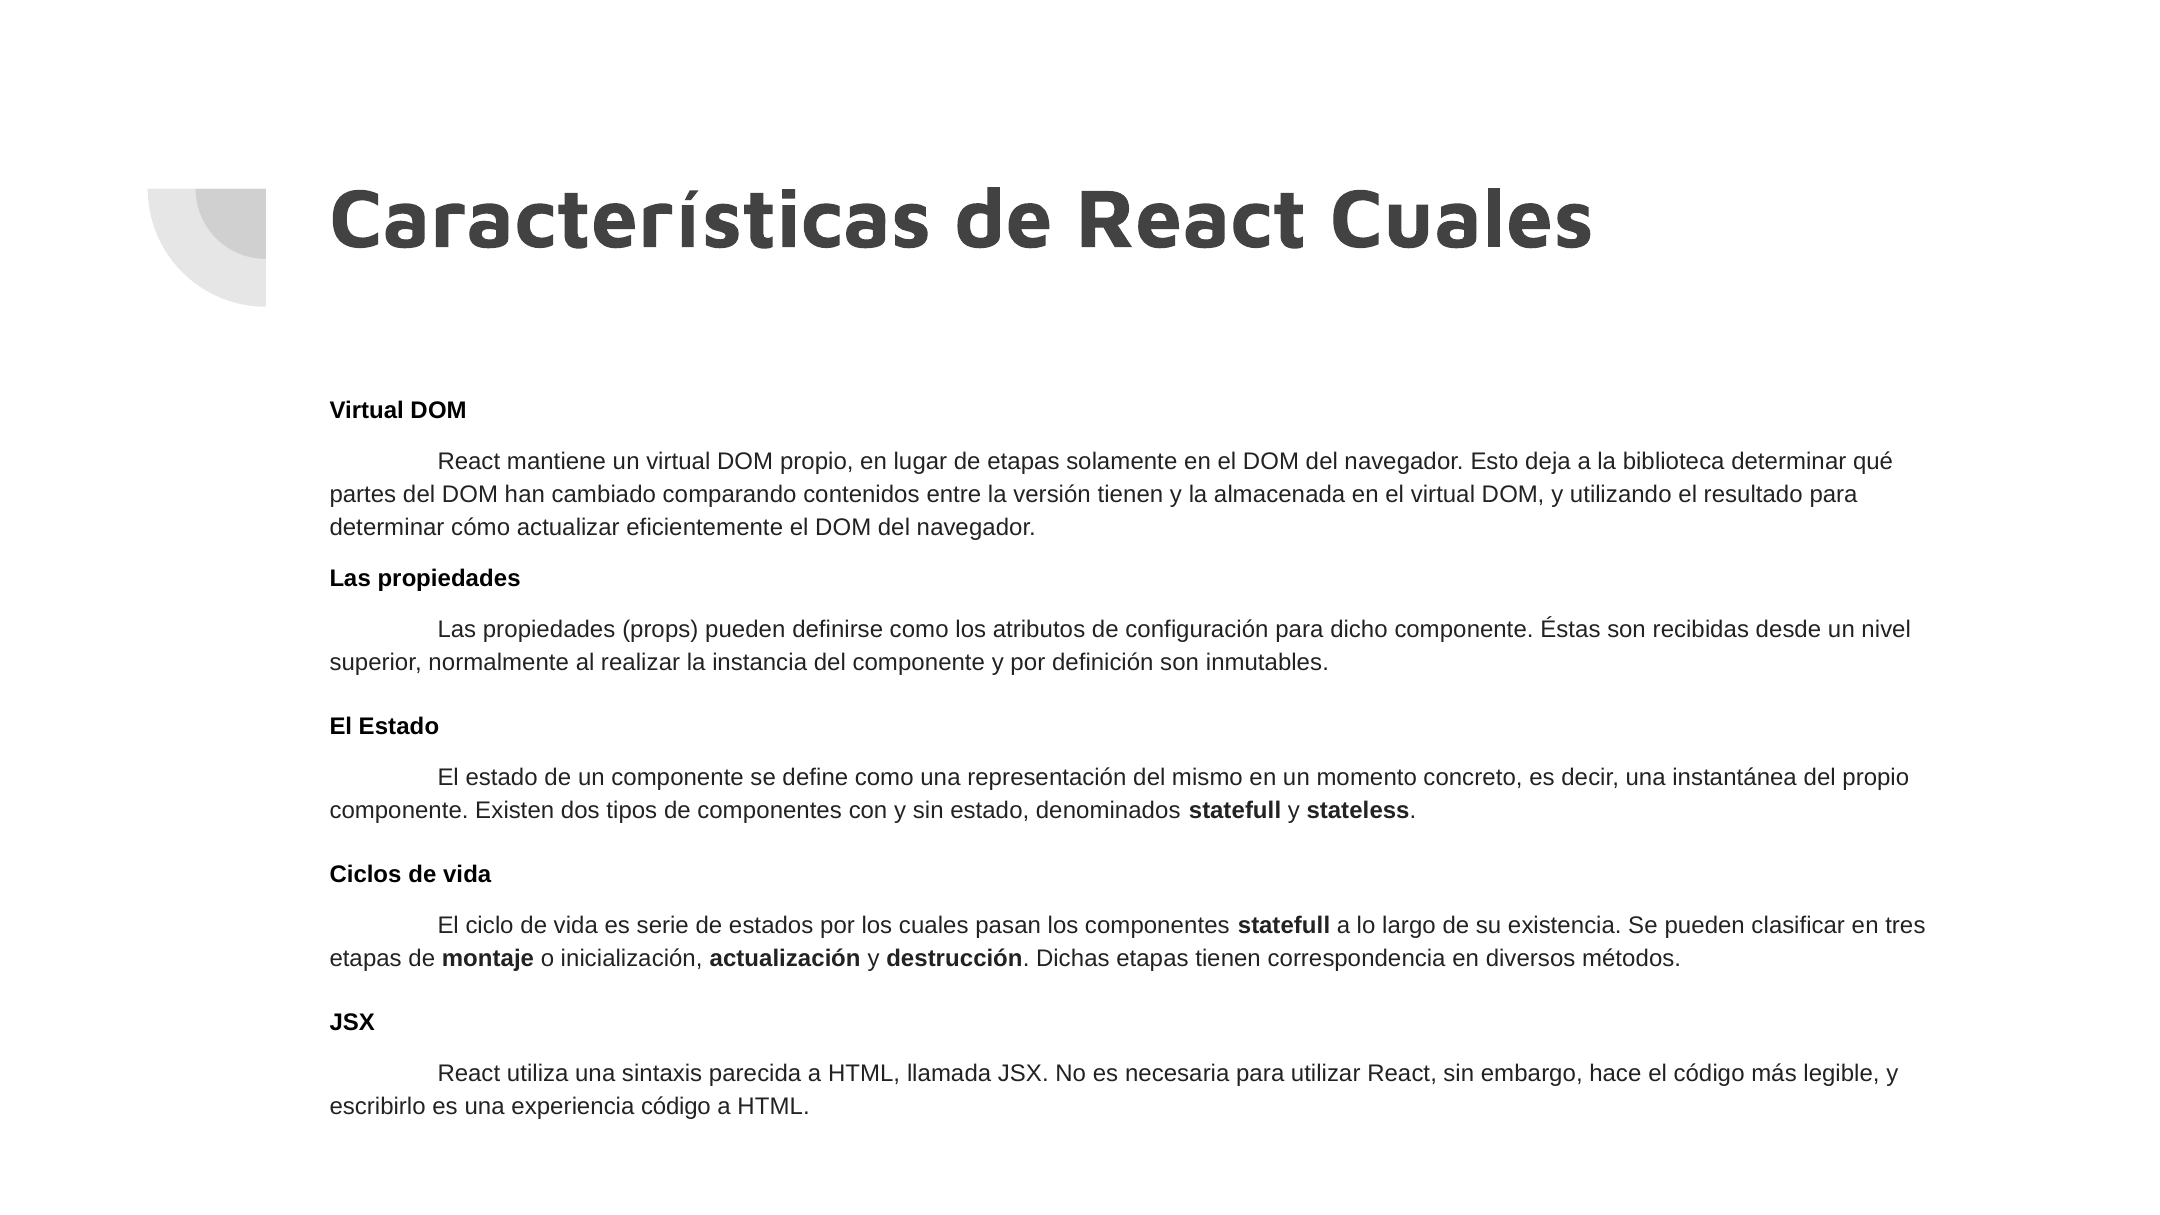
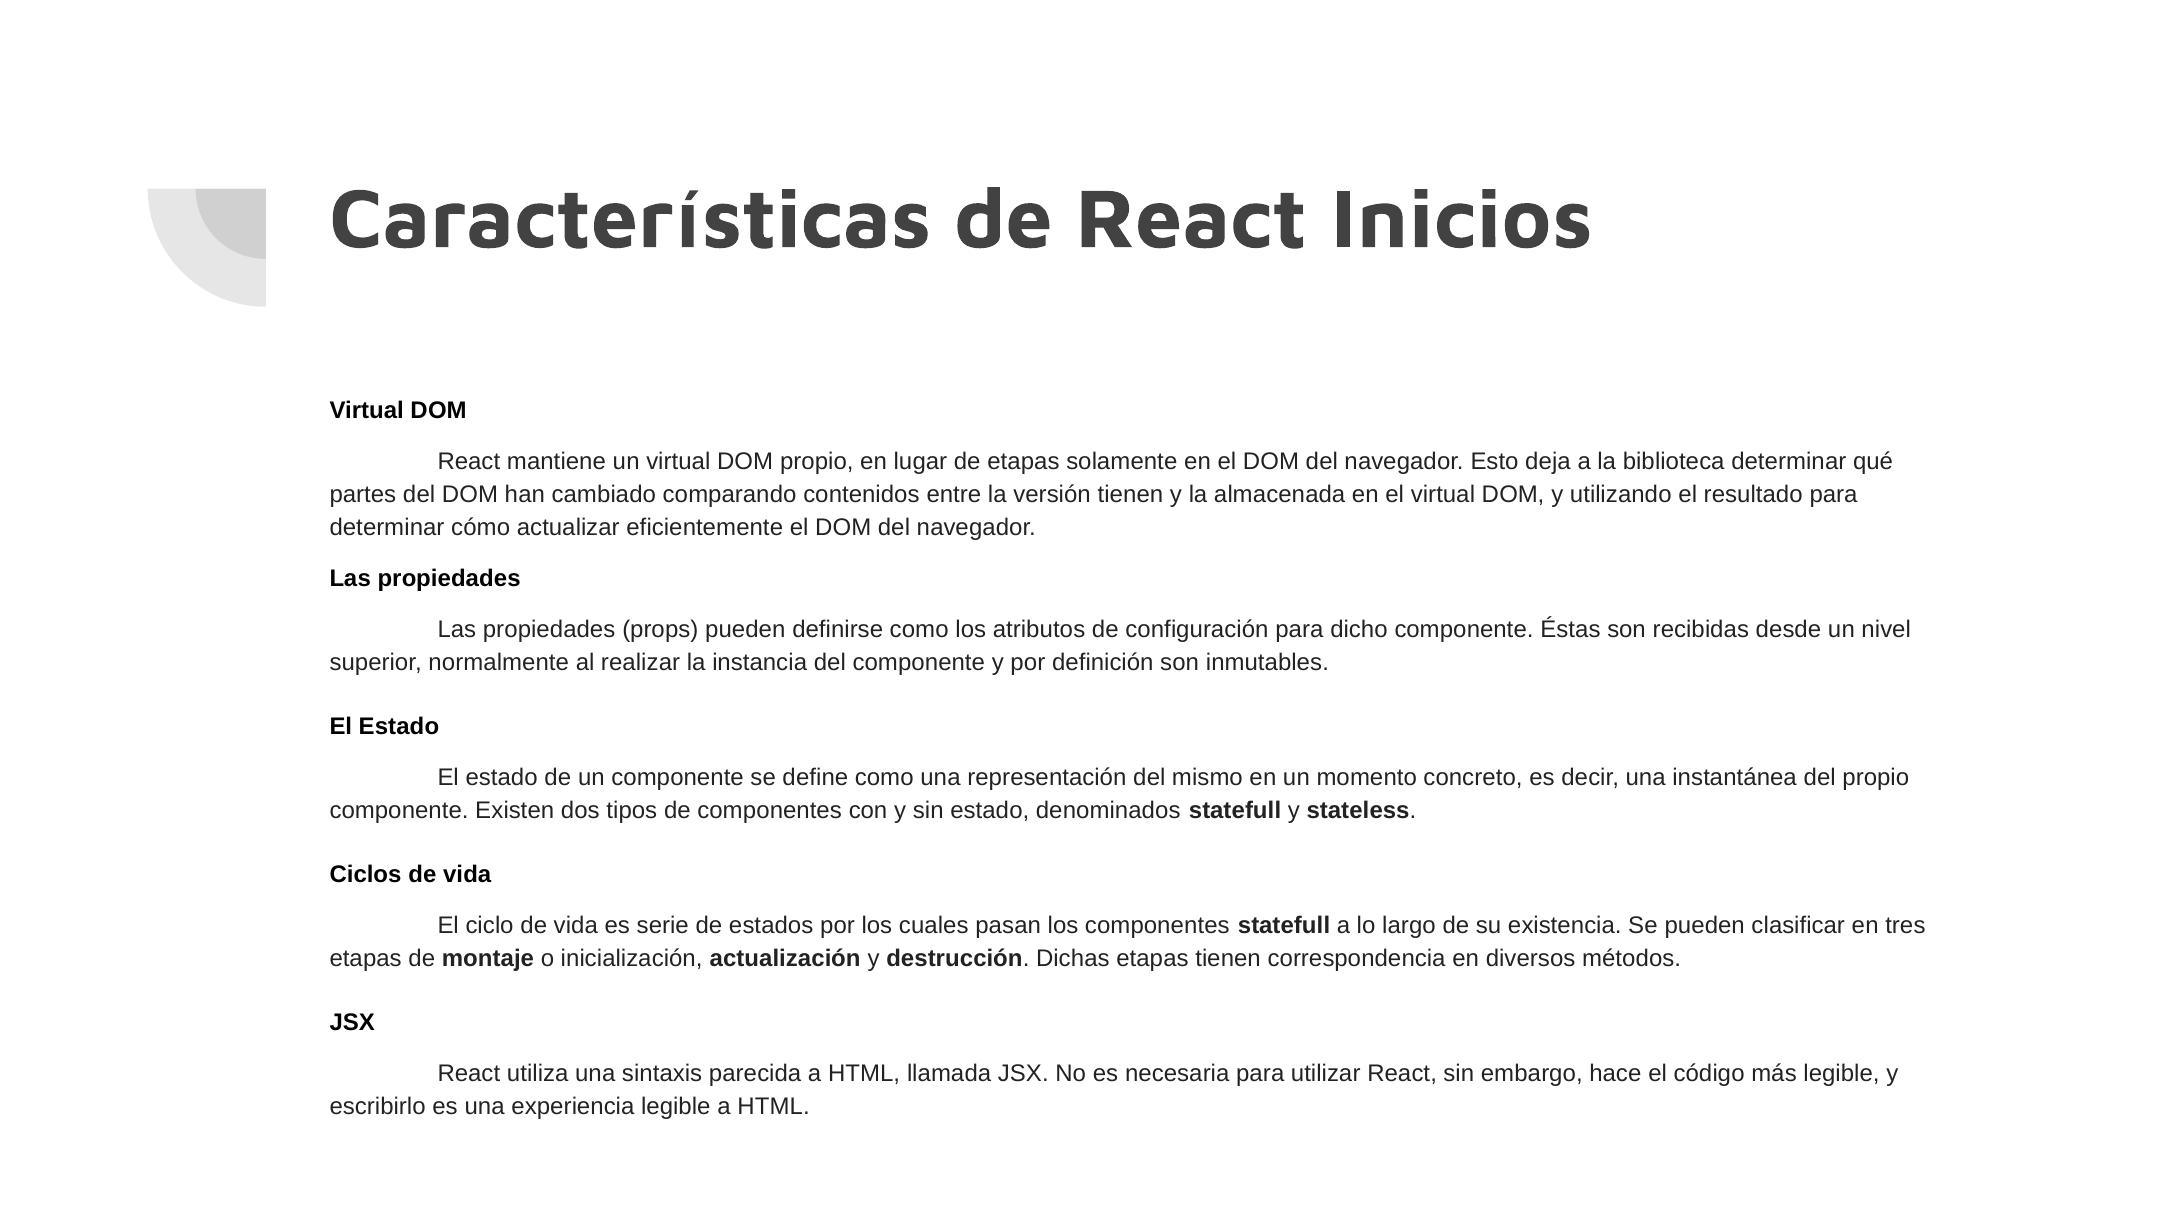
React Cuales: Cuales -> Inicios (1462, 219)
experiencia código: código -> legible (676, 1107)
